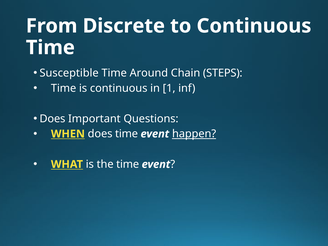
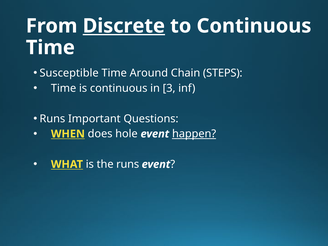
Discrete underline: none -> present (124, 26)
1: 1 -> 3 (169, 88)
Does: Does -> Runs (52, 119)
does time: time -> hole (126, 134)
the time: time -> runs (128, 164)
